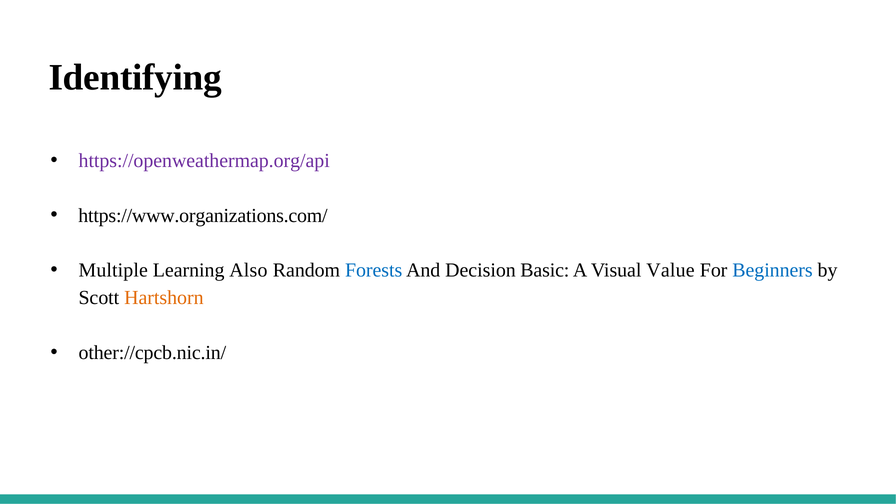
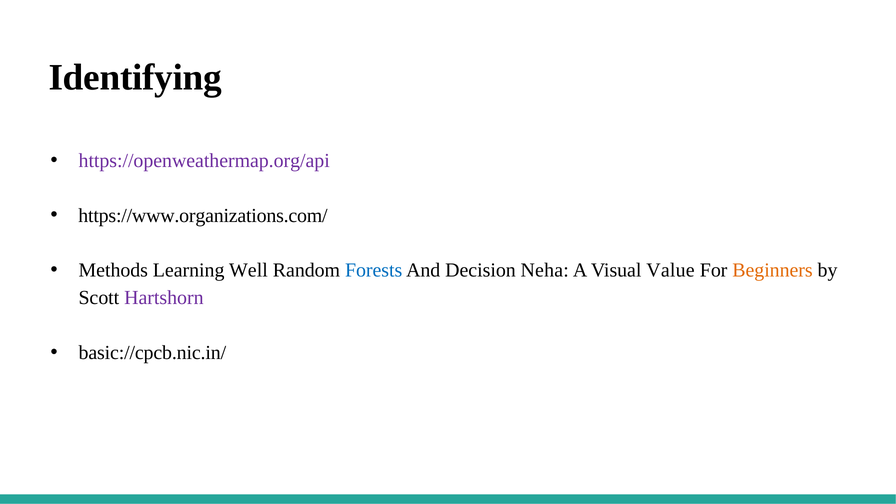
Multiple: Multiple -> Methods (113, 270)
Also: Also -> Well (248, 270)
Basic: Basic -> Neha (545, 270)
Beginners colour: blue -> orange (773, 270)
Hartshorn colour: orange -> purple (164, 298)
other://cpcb.nic.in/: other://cpcb.nic.in/ -> basic://cpcb.nic.in/ (152, 353)
